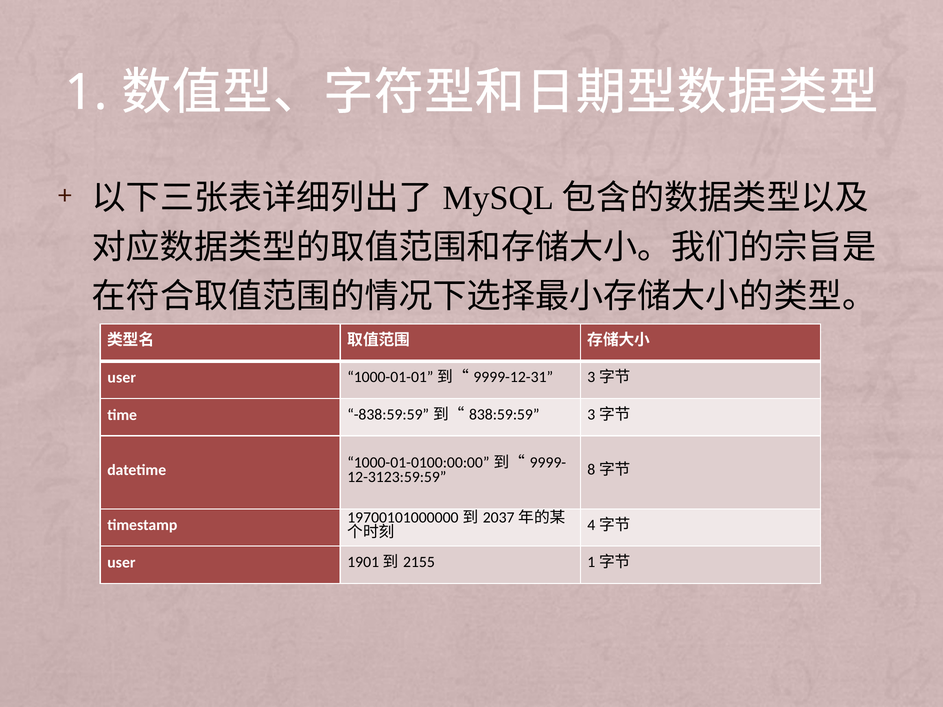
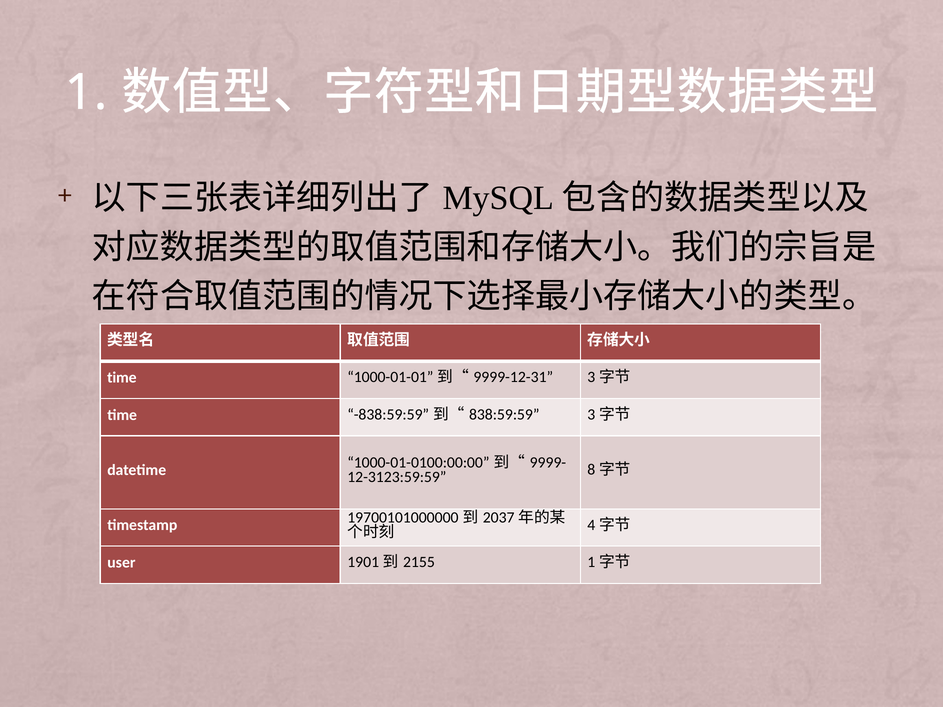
user: user -> time (122, 378)
